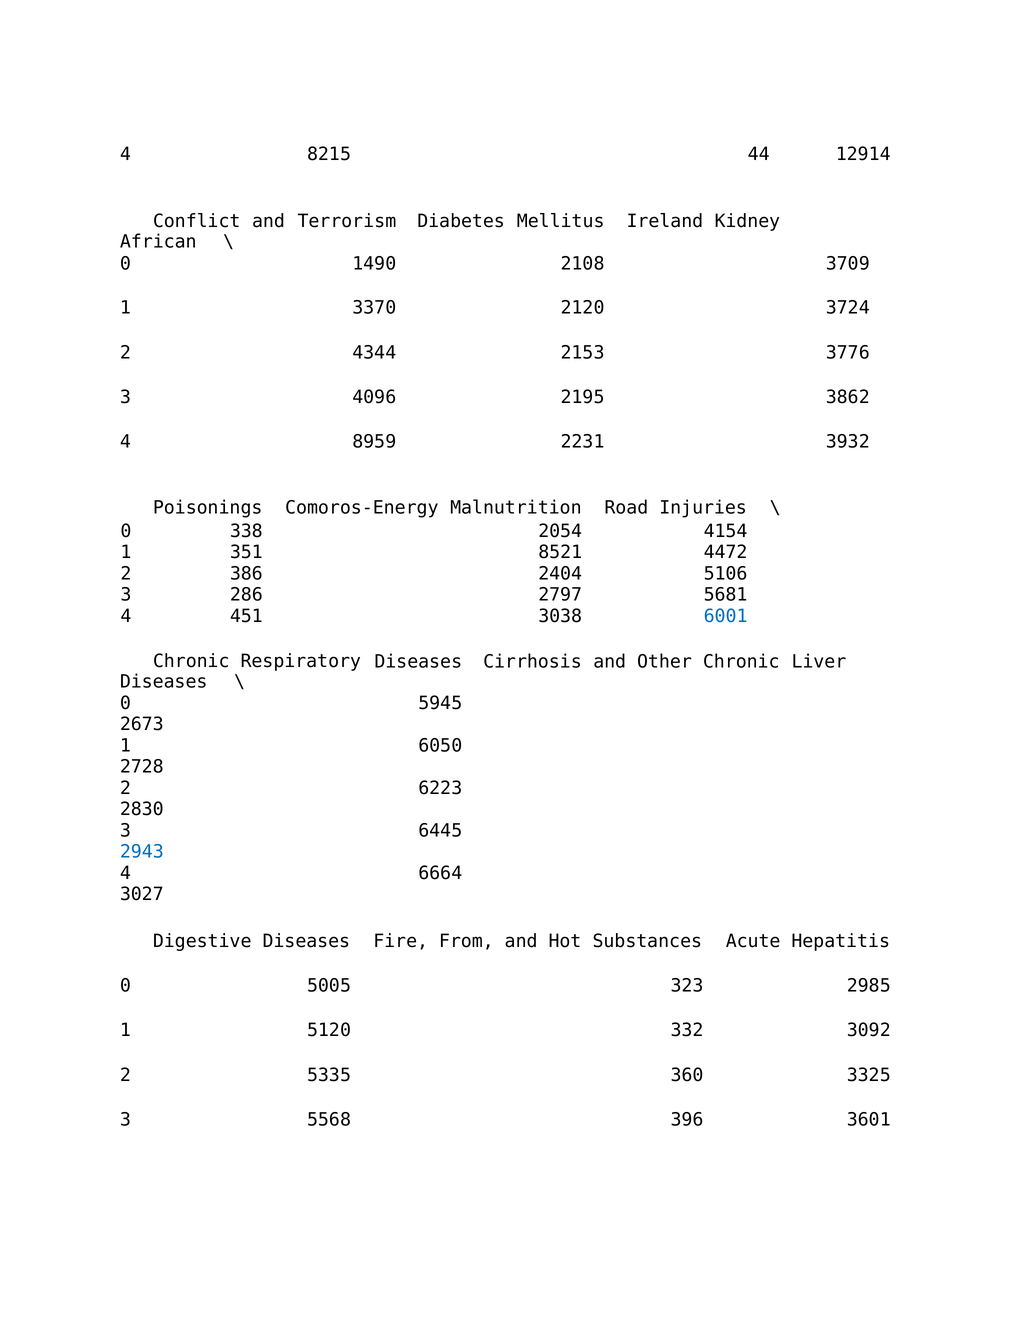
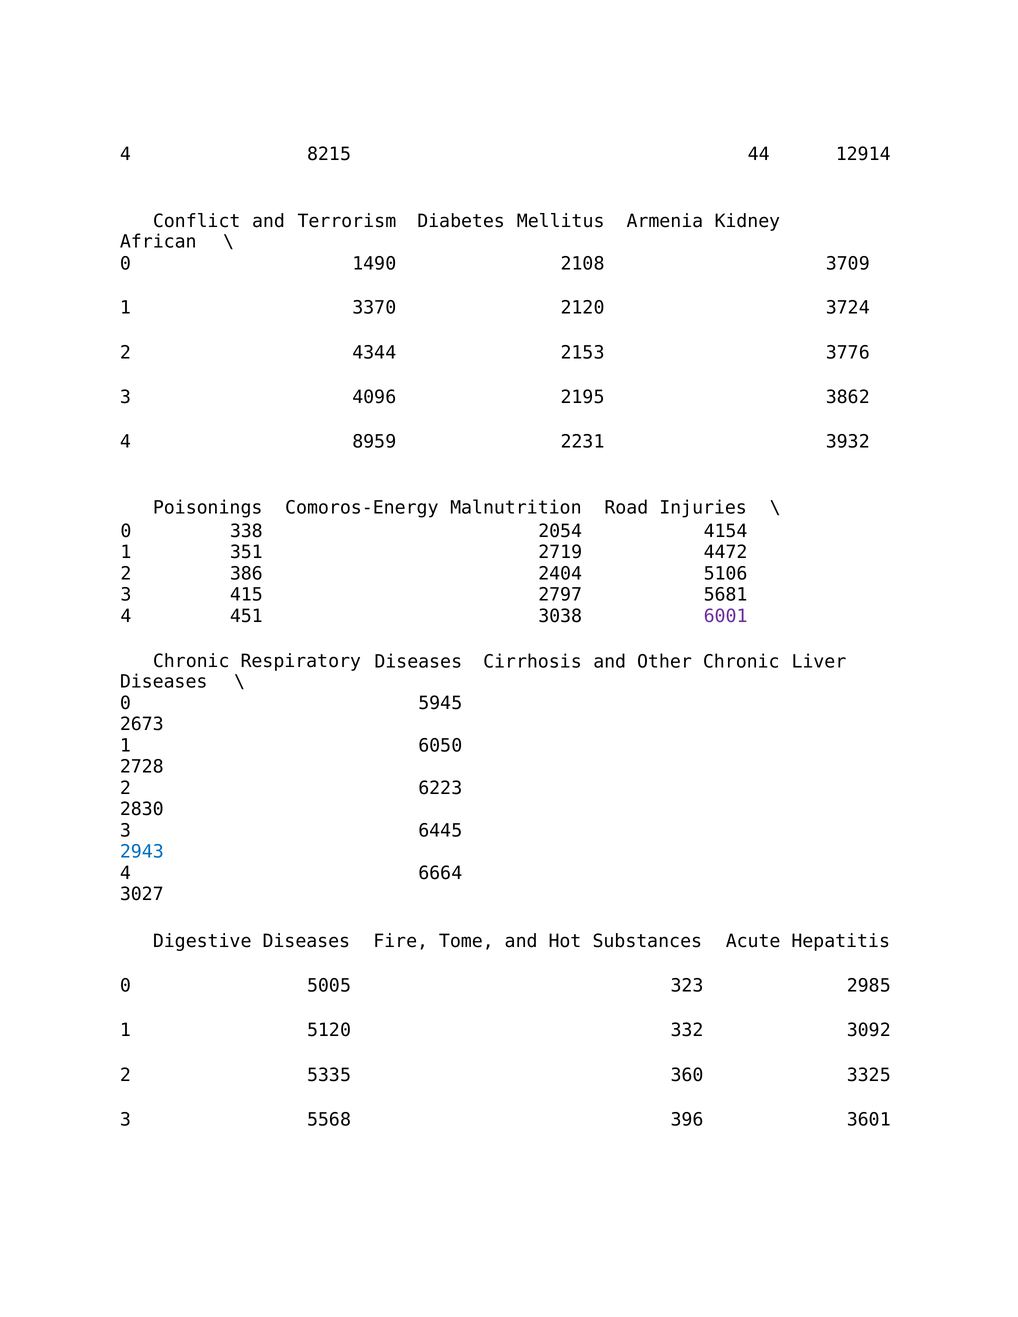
Ireland: Ireland -> Armenia (665, 221)
8521: 8521 -> 2719 (560, 553)
286: 286 -> 415 (246, 595)
6001 colour: blue -> purple (726, 616)
From: From -> Tome (466, 941)
